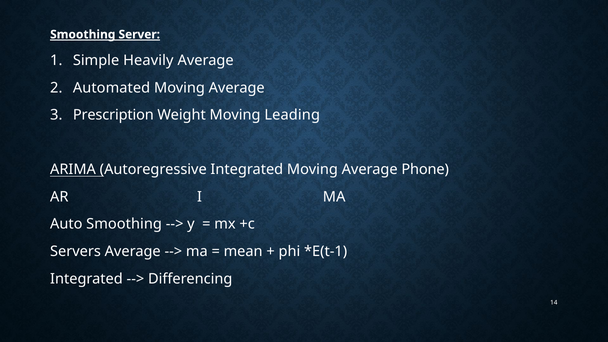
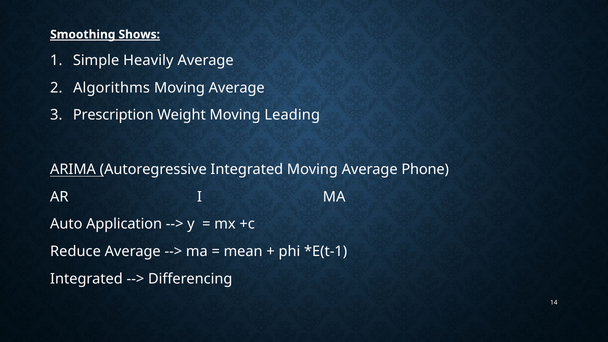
Server: Server -> Shows (139, 34)
Automated: Automated -> Algorithms (112, 88)
Auto Smoothing: Smoothing -> Application (124, 224)
Servers: Servers -> Reduce (76, 251)
